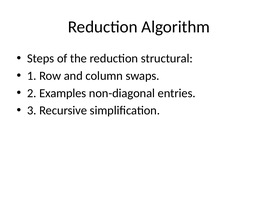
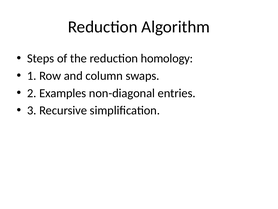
structural: structural -> homology (167, 58)
